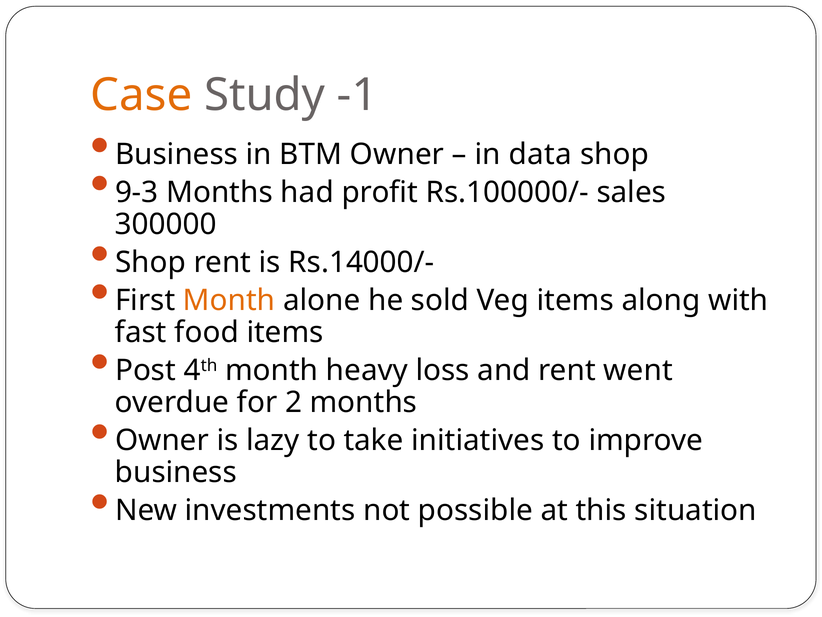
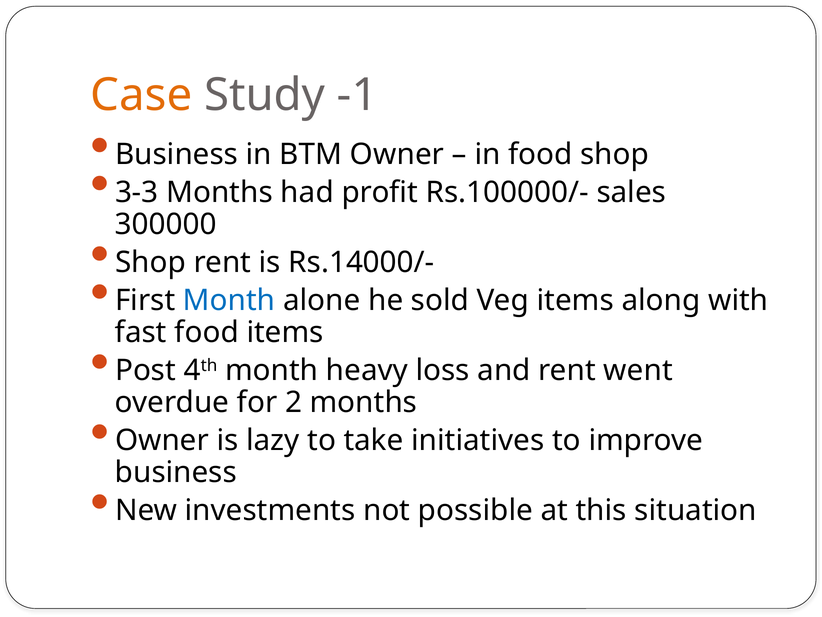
in data: data -> food (540, 154)
9-3: 9-3 -> 3-3 (137, 192)
Month colour: orange -> blue (229, 300)
